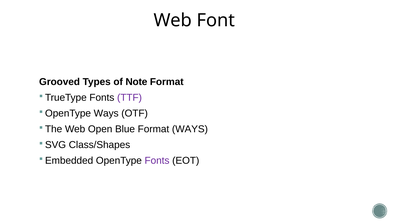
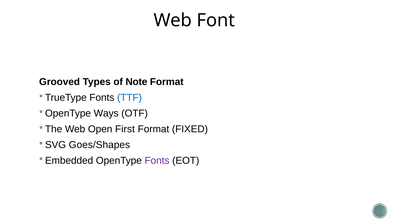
TTF colour: purple -> blue (129, 98)
Blue: Blue -> First (125, 129)
Format WAYS: WAYS -> FIXED (190, 129)
Class/Shapes: Class/Shapes -> Goes/Shapes (99, 145)
